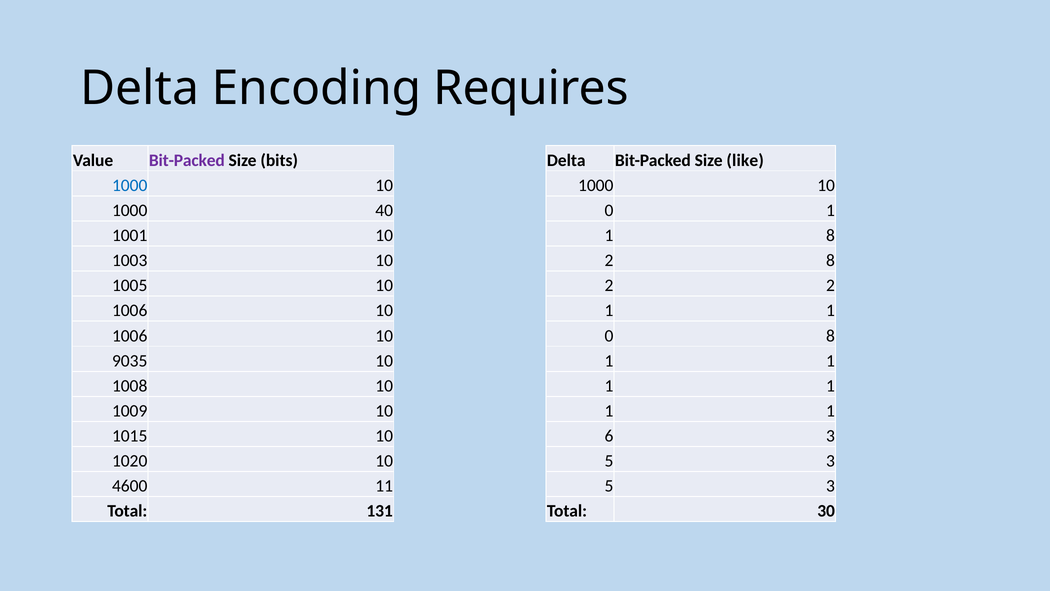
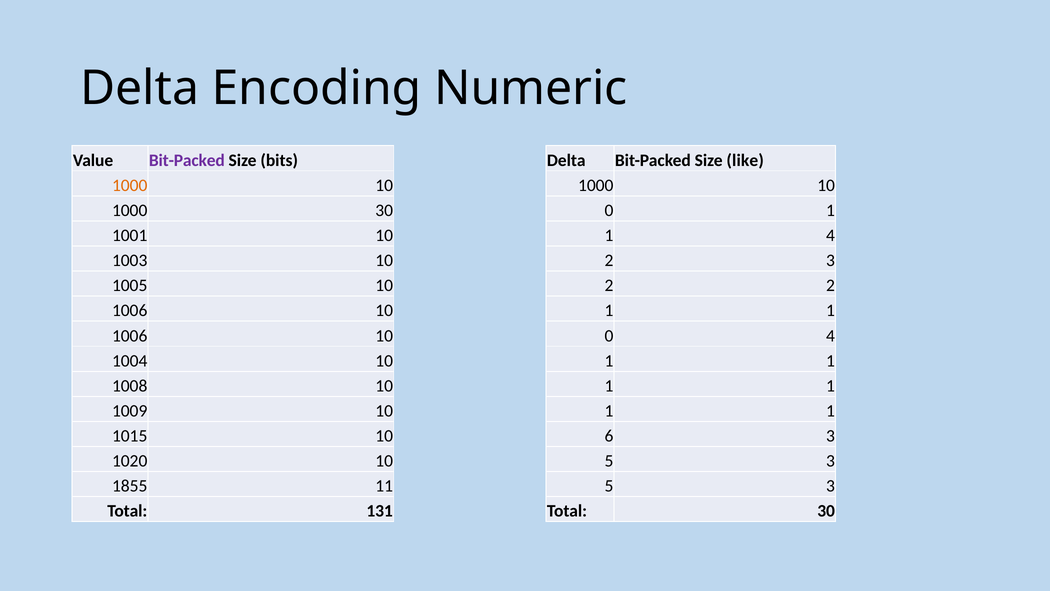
Requires: Requires -> Numeric (531, 88)
1000 colour: blue -> orange (130, 185)
1000 40: 40 -> 30 (384, 210)
1 8: 8 -> 4 (831, 235)
2 8: 8 -> 3 (831, 260)
0 8: 8 -> 4 (831, 336)
9035: 9035 -> 1004 (130, 361)
4600: 4600 -> 1855 (130, 486)
